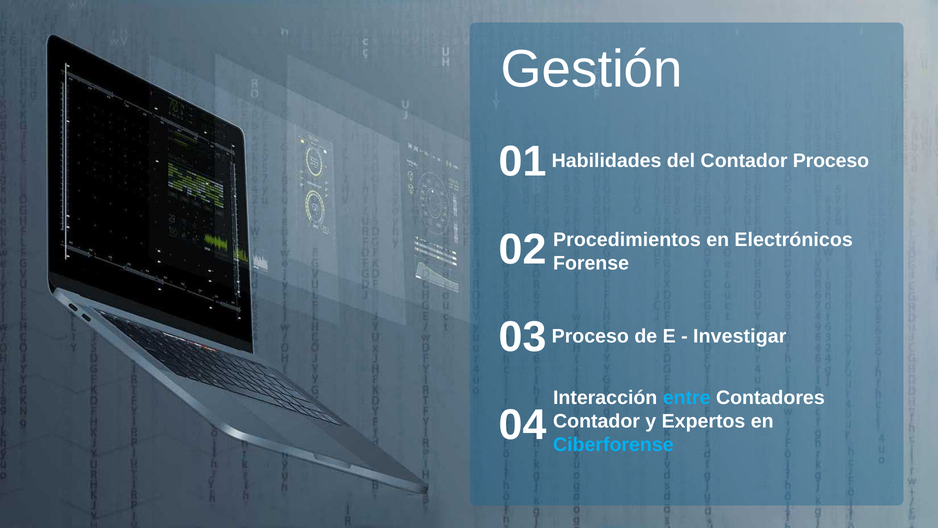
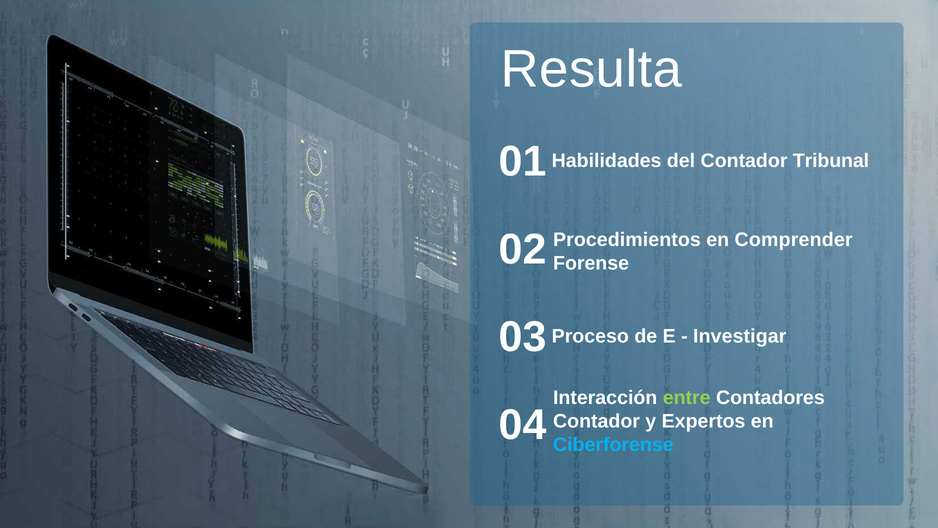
Gestión: Gestión -> Resulta (592, 69)
Contador Proceso: Proceso -> Tribunal (831, 161)
Electrónicos: Electrónicos -> Comprender (794, 239)
entre colour: light blue -> light green (687, 398)
